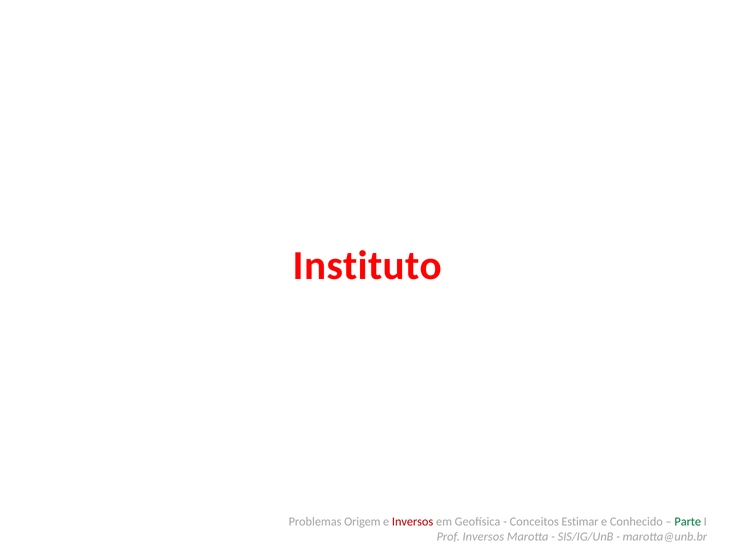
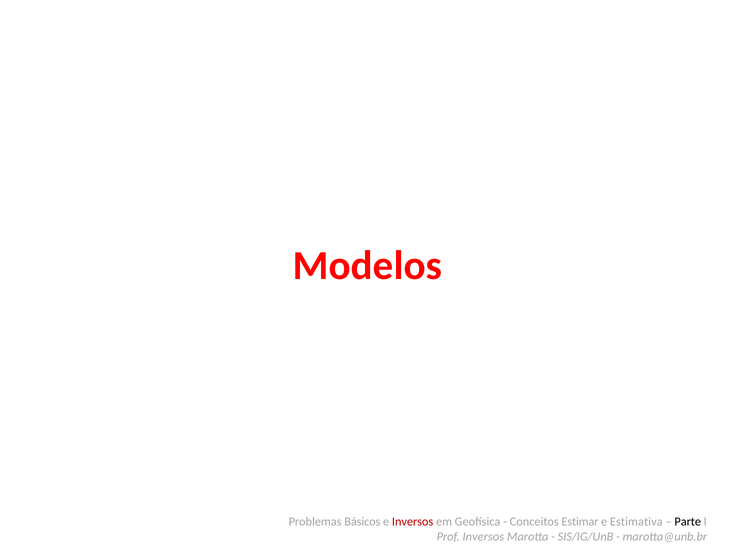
Instituto: Instituto -> Modelos (368, 266)
Origem: Origem -> Básicos (362, 522)
Conhecido: Conhecido -> Estimativa (636, 522)
Parte colour: green -> black (688, 522)
